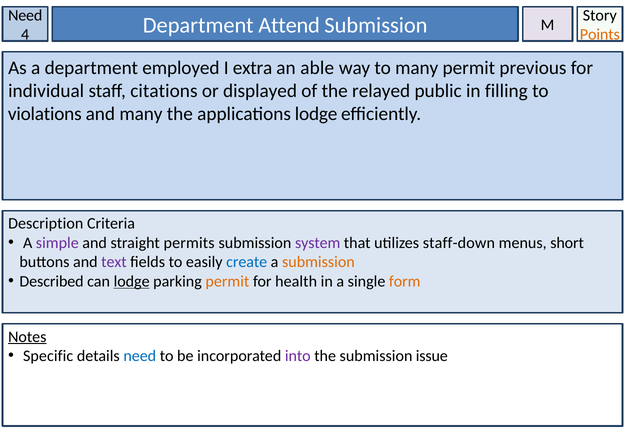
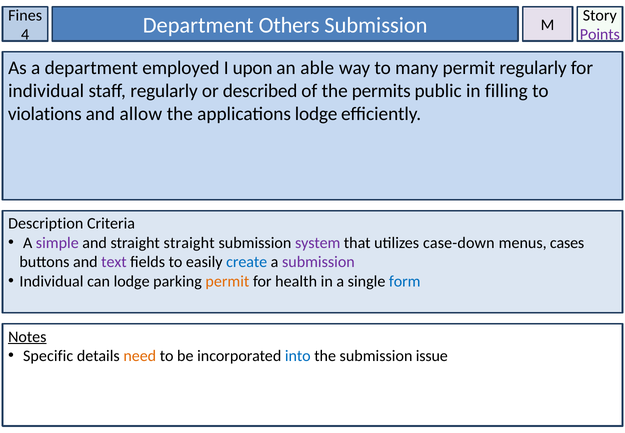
Need: Need -> Fines (25, 15)
Attend: Attend -> Others (289, 25)
Points colour: orange -> purple (600, 35)
extra: extra -> upon (253, 68)
permit previous: previous -> regularly (533, 68)
staff citations: citations -> regularly (164, 91)
displayed: displayed -> described (260, 91)
relayed: relayed -> permits (381, 91)
and many: many -> allow (141, 114)
straight permits: permits -> straight (189, 243)
staff-down: staff-down -> case-down (459, 243)
short: short -> cases (567, 243)
submission colour: orange -> purple (318, 262)
Described: Described -> Individual (51, 281)
lodge underline: present -> none (132, 281)
form colour: orange -> blue (405, 281)
need colour: blue -> orange (140, 356)
into colour: purple -> blue (298, 356)
